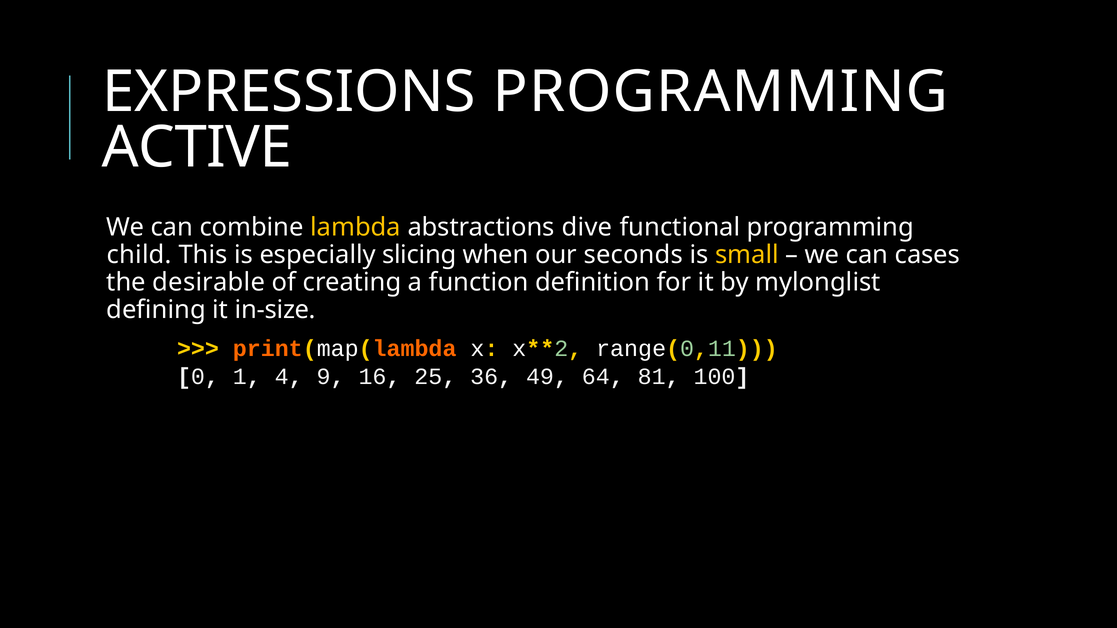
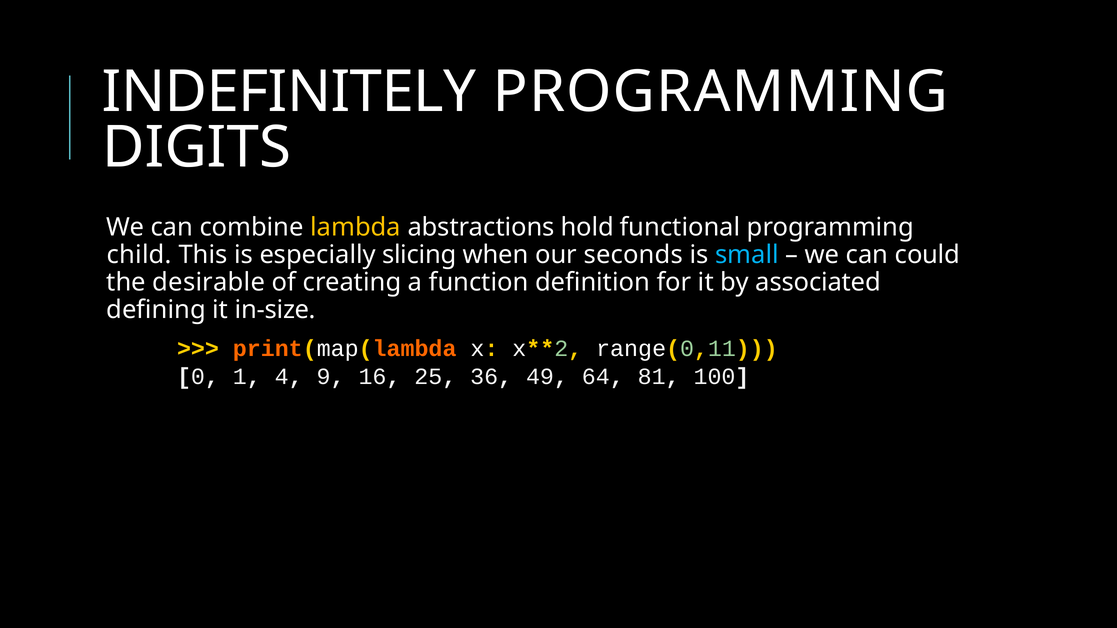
EXPRESSIONS: EXPRESSIONS -> INDEFINITELY (289, 92)
ACTIVE: ACTIVE -> DIGITS (197, 148)
dive: dive -> hold (587, 227)
small colour: yellow -> light blue (747, 255)
cases: cases -> could (928, 255)
mylonglist: mylonglist -> associated (818, 283)
